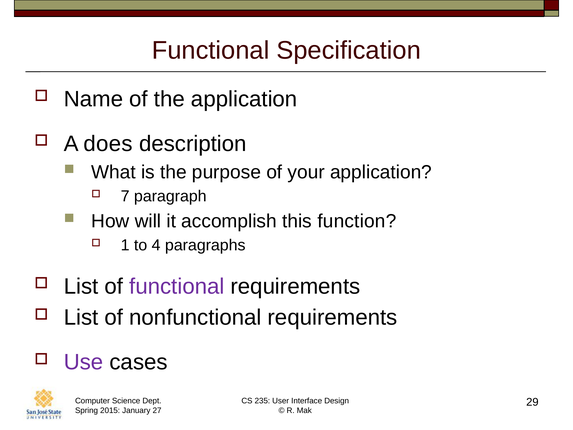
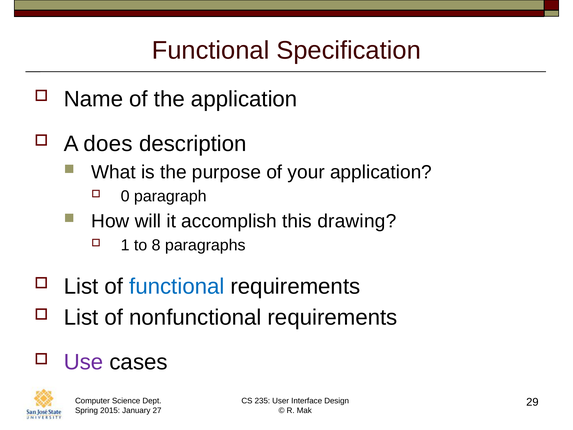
7: 7 -> 0 (125, 196)
function: function -> drawing (357, 221)
4: 4 -> 8 (156, 245)
functional colour: purple -> blue (177, 286)
